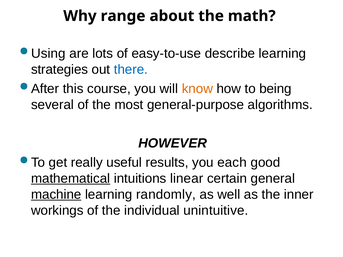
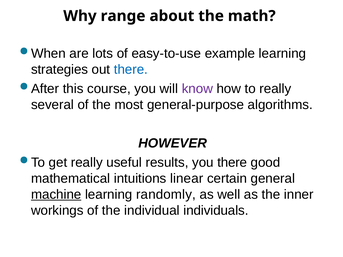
Using: Using -> When (48, 53)
describe: describe -> example (230, 53)
know colour: orange -> purple (197, 89)
to being: being -> really (275, 89)
you each: each -> there (232, 163)
mathematical underline: present -> none (71, 179)
unintuitive: unintuitive -> individuals (216, 211)
